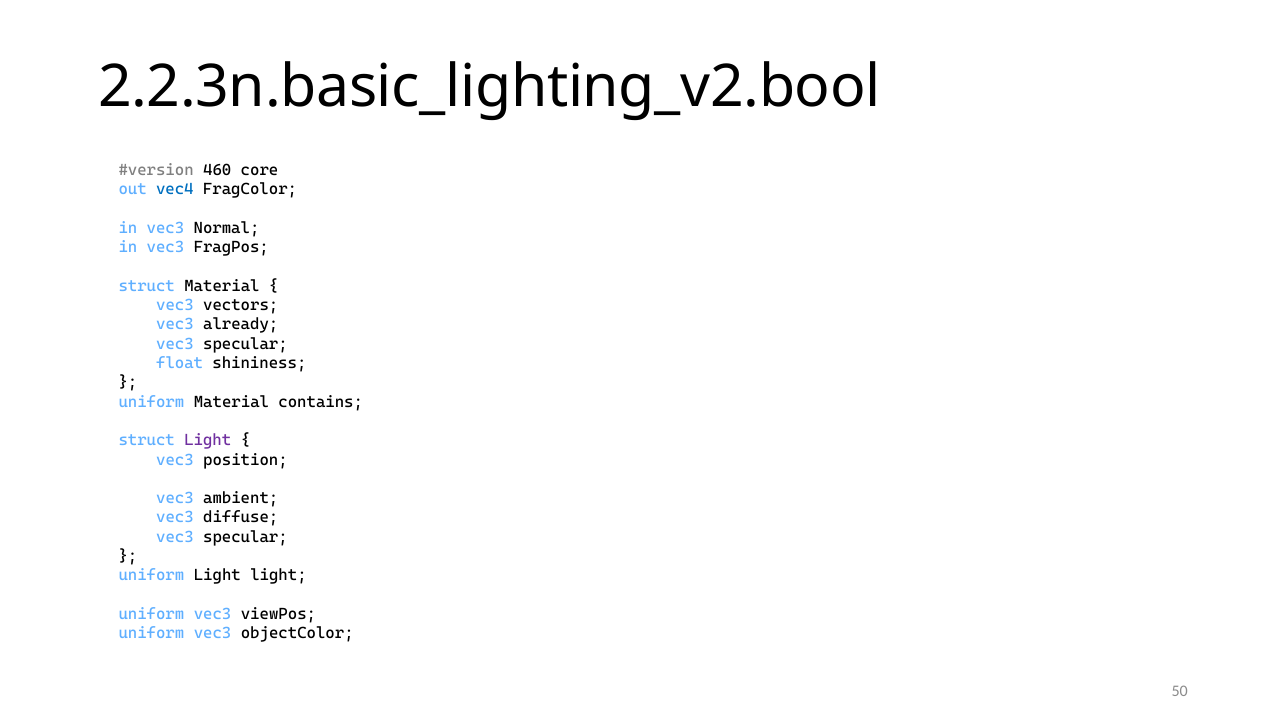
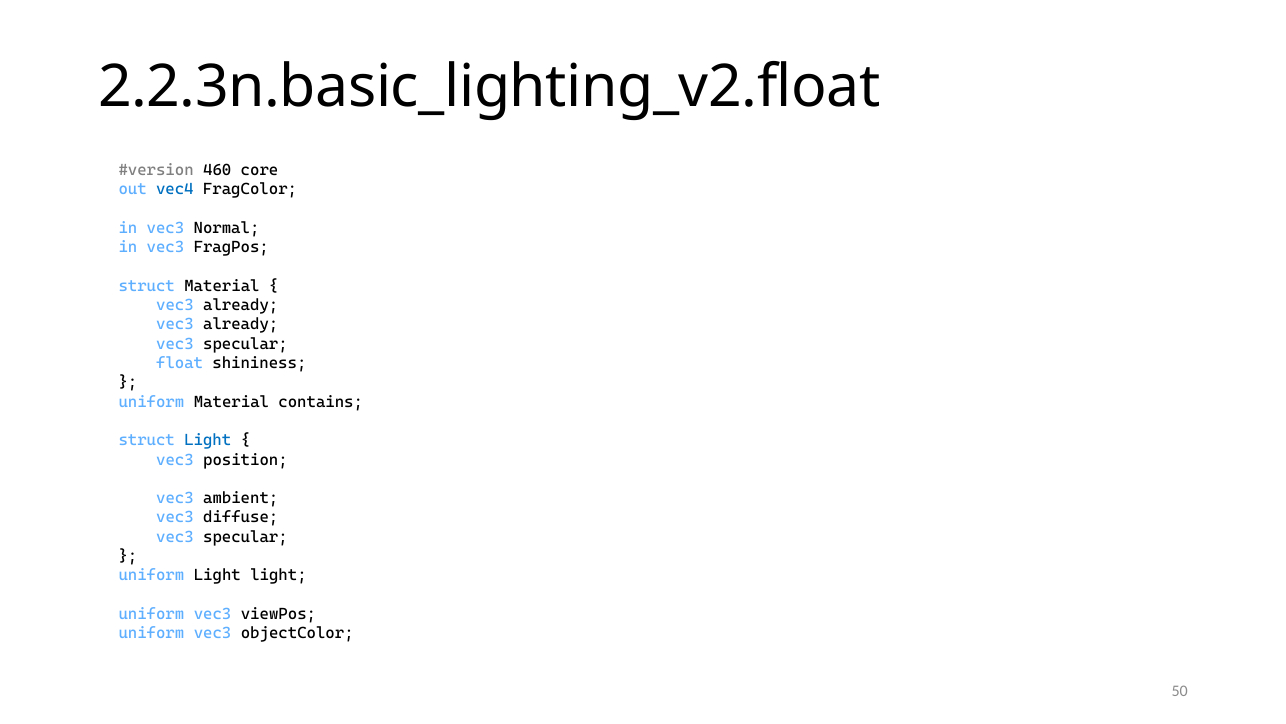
2.2.3n.basic_lighting_v2.bool: 2.2.3n.basic_lighting_v2.bool -> 2.2.3n.basic_lighting_v2.float (489, 87)
vectors: vectors -> already (241, 305)
Light colour: purple -> blue (208, 440)
